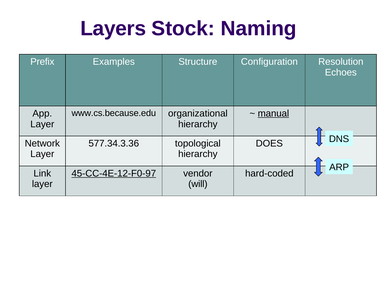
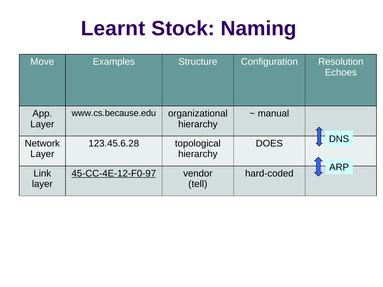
Layers: Layers -> Learnt (113, 29)
Prefix: Prefix -> Move (42, 62)
manual underline: present -> none (273, 113)
577.34.3.36: 577.34.3.36 -> 123.45.6.28 (114, 143)
will: will -> tell (198, 184)
